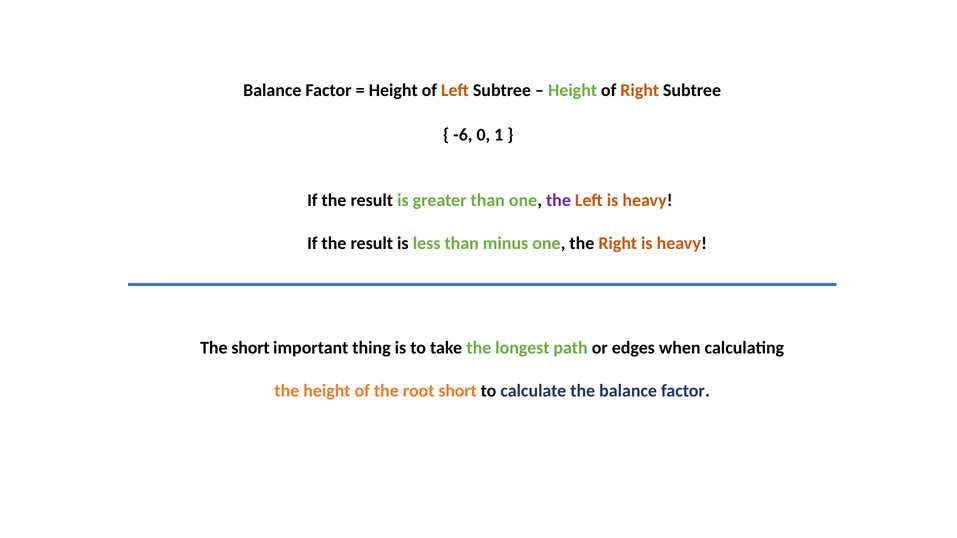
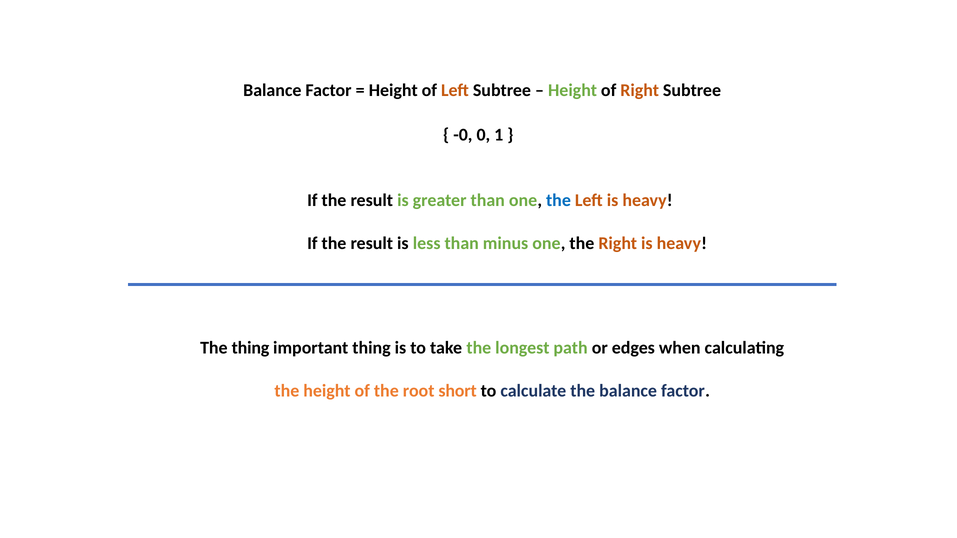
-6: -6 -> -0 (463, 135)
the colour: purple -> blue (558, 201)
The short: short -> thing (251, 348)
